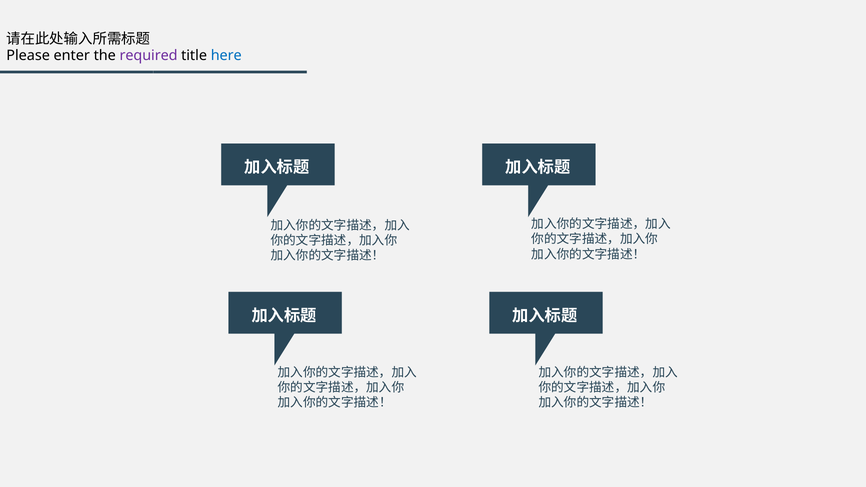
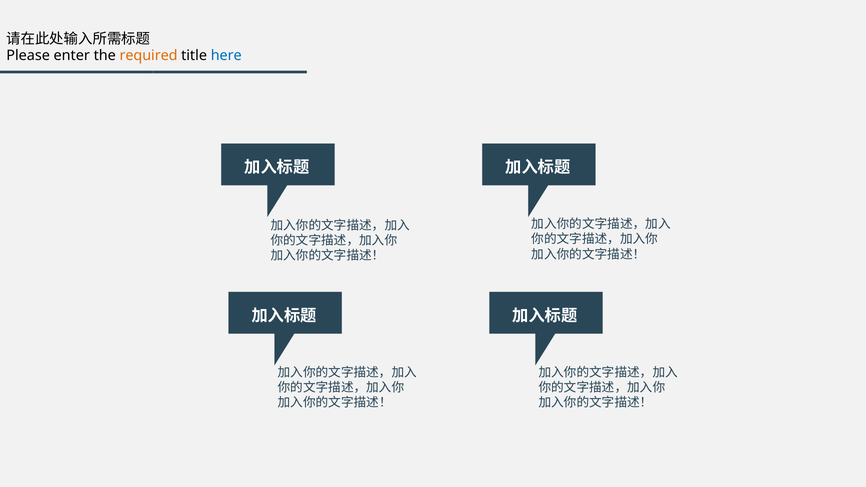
required colour: purple -> orange (149, 56)
